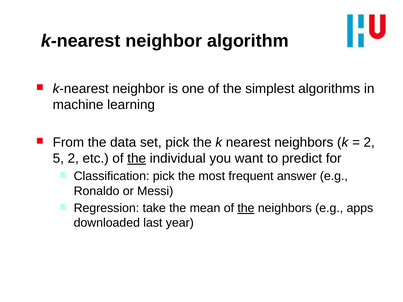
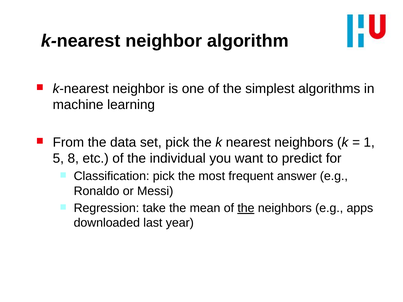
2: 2 -> 1 (369, 142)
5 2: 2 -> 8 (73, 159)
the underline: present -> none (137, 159)
